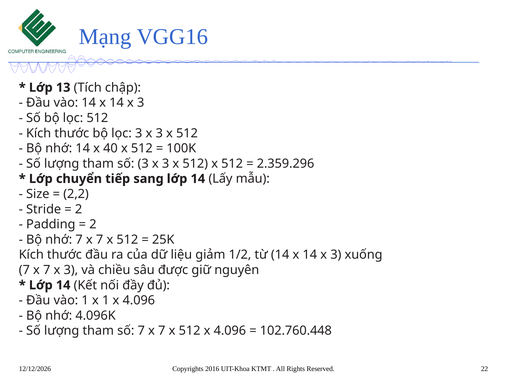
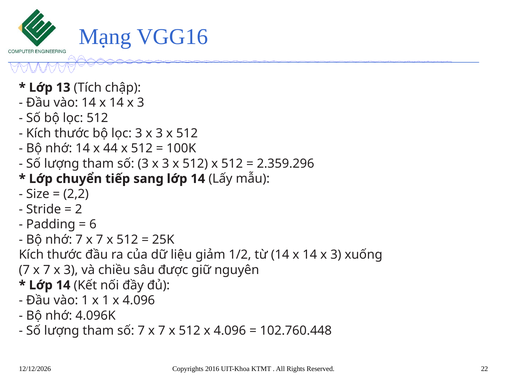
40: 40 -> 44 (110, 148)
2: 2 -> 6 (93, 225)
